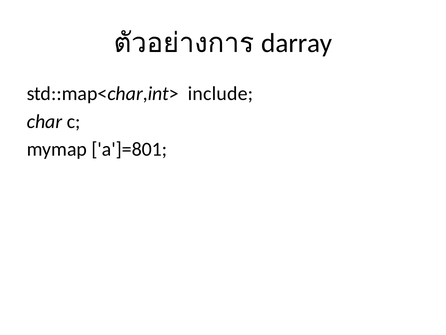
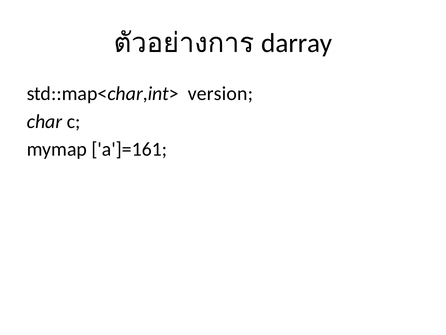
include: include -> version (220, 94)
a']=801: a']=801 -> a']=161 (129, 149)
